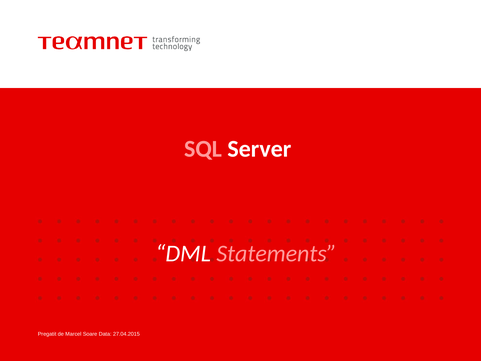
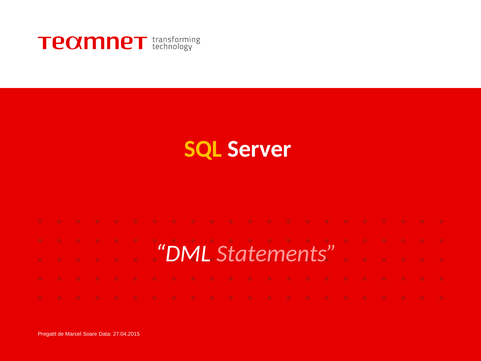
SQL colour: pink -> yellow (203, 149)
